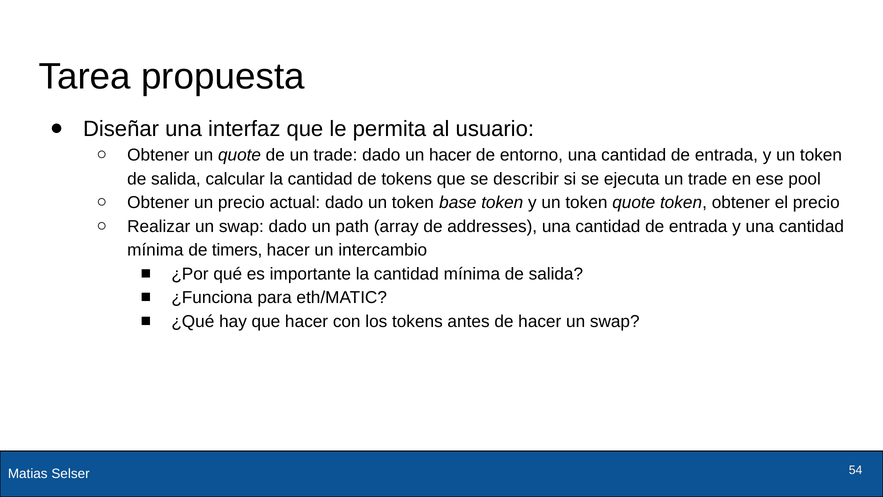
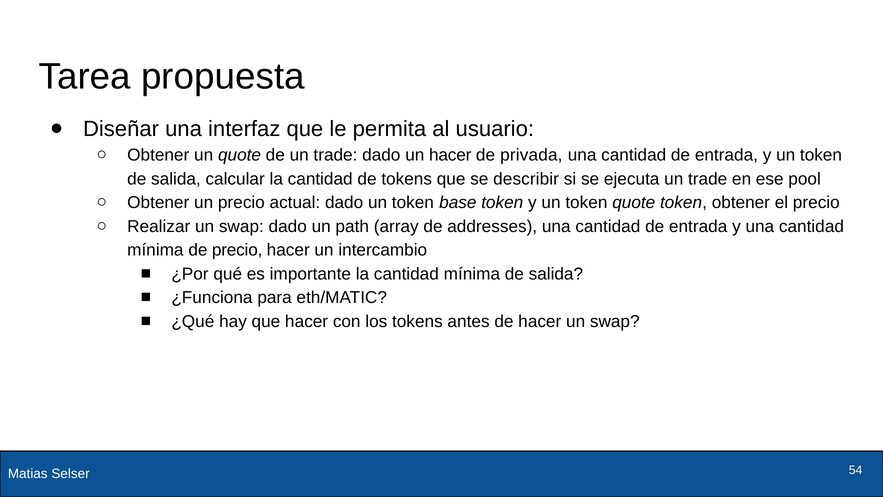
entorno: entorno -> privada (531, 155)
de timers: timers -> precio (237, 250)
